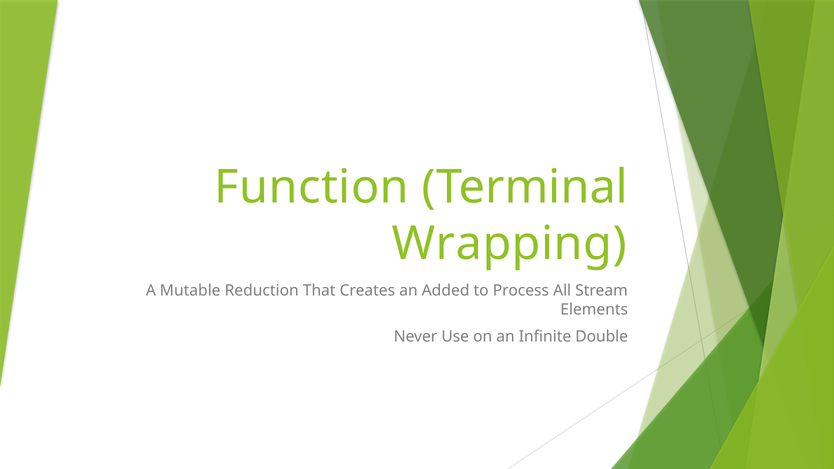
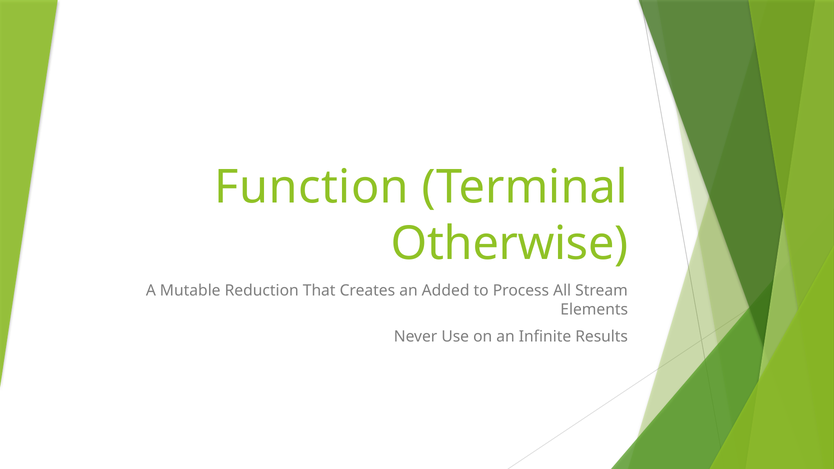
Wrapping: Wrapping -> Otherwise (510, 244)
Double: Double -> Results (602, 337)
